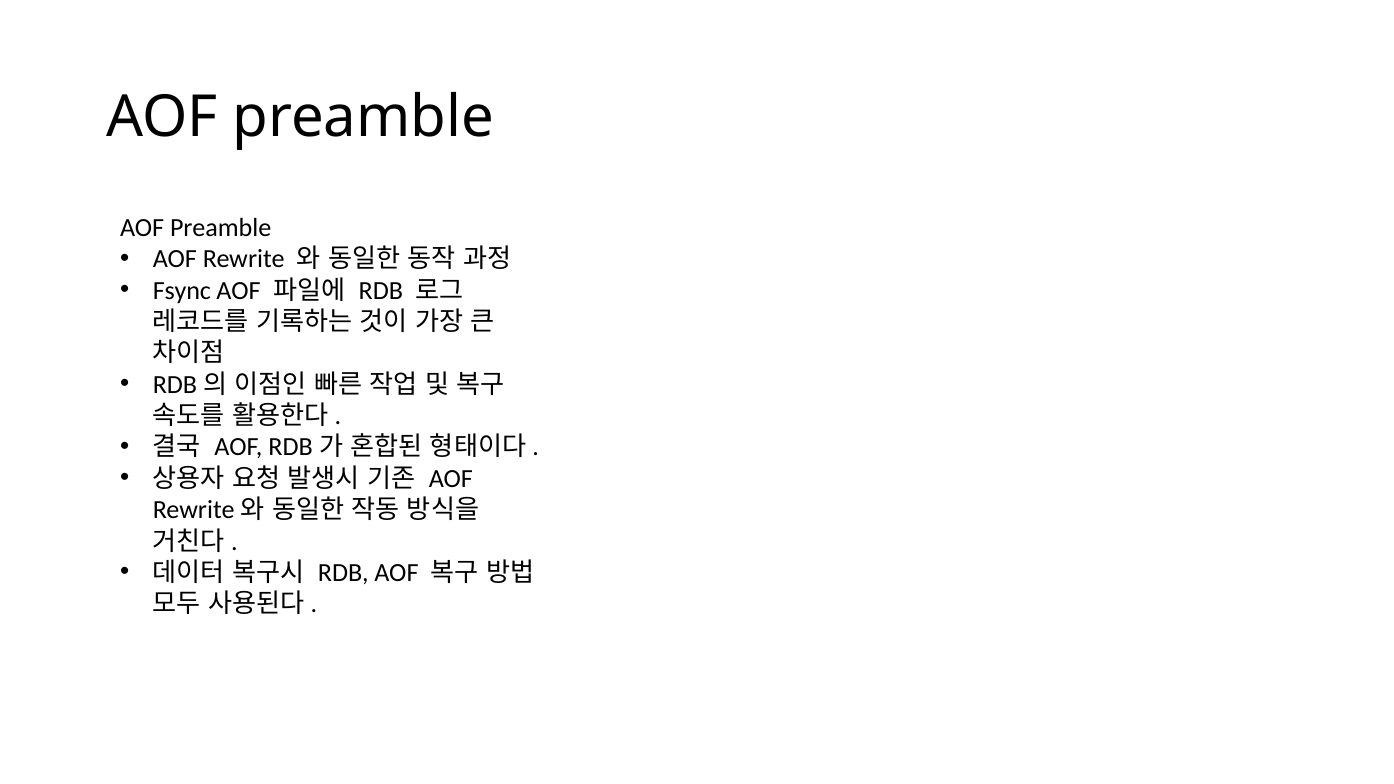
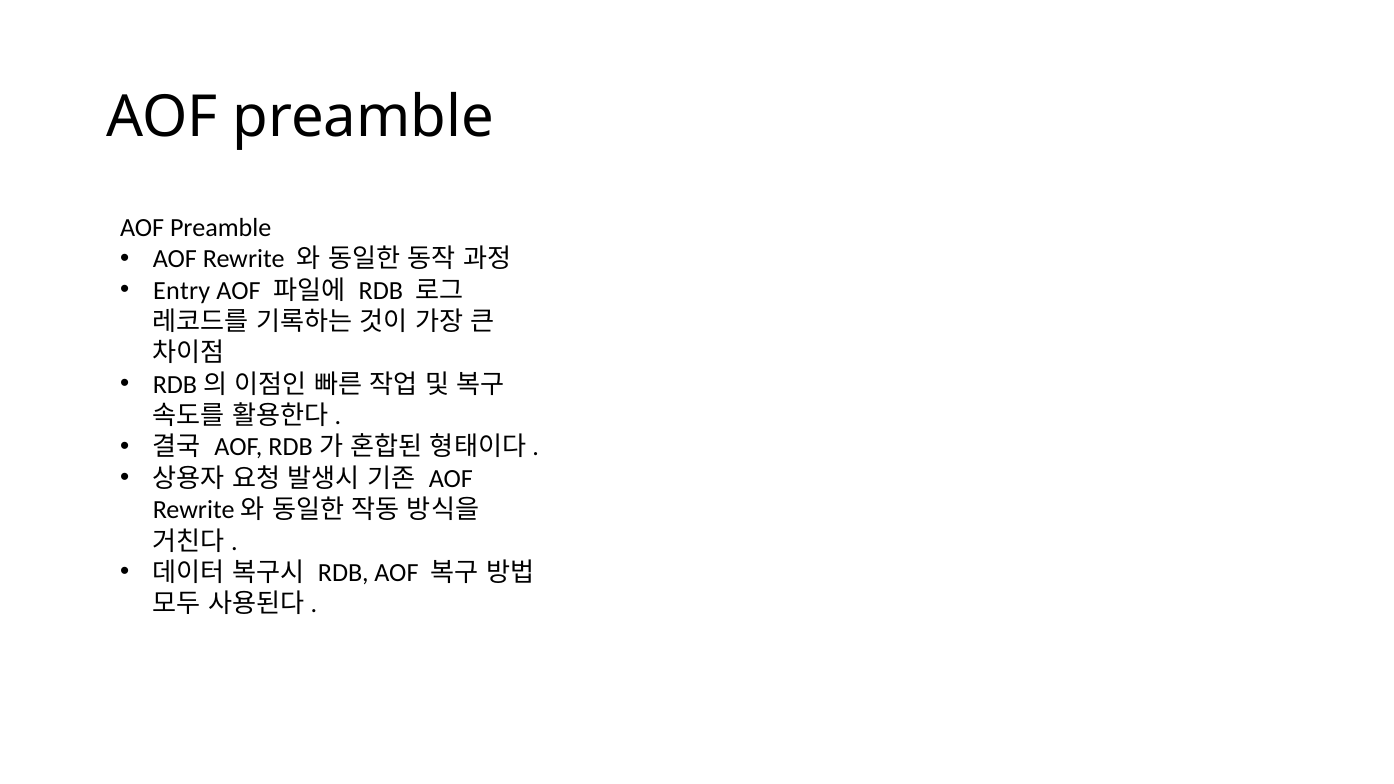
Fsync: Fsync -> Entry (182, 291)
